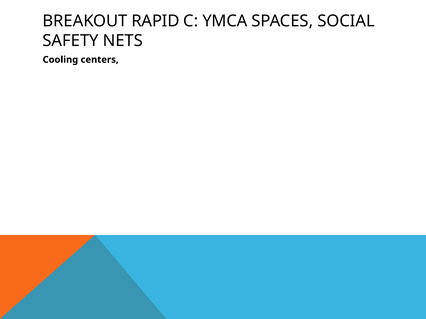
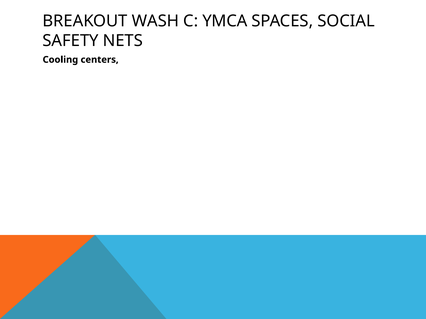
RAPID: RAPID -> WASH (155, 21)
